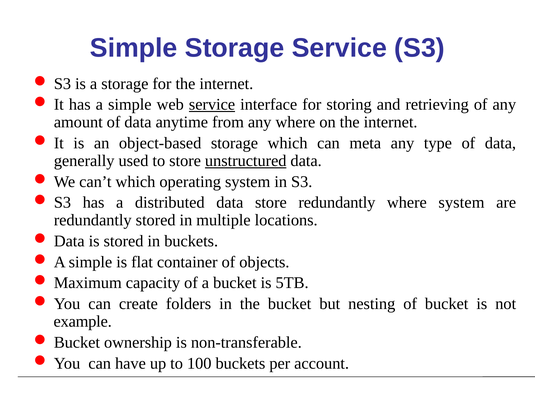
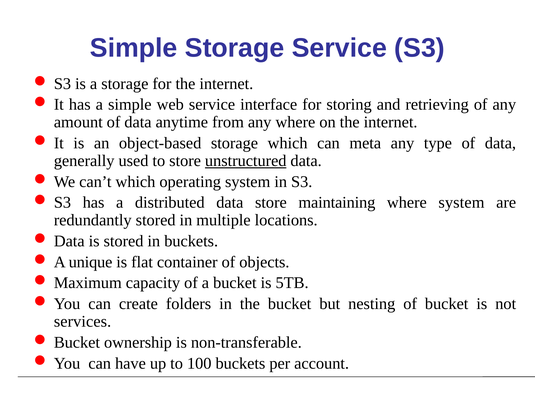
service underline: present -> none (212, 105)
store redundantly: redundantly -> maintaining (337, 203)
simple: simple -> unique (91, 262)
example: example -> services (83, 322)
